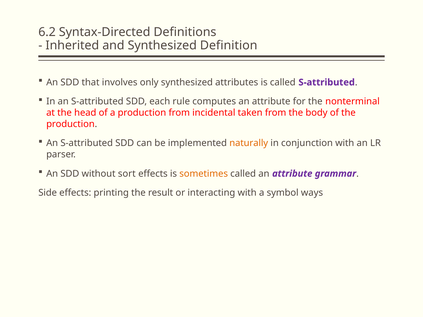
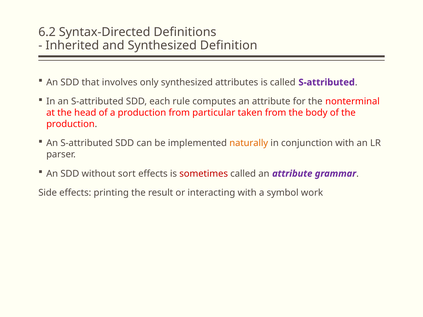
incidental: incidental -> particular (214, 113)
sometimes colour: orange -> red (204, 174)
ways: ways -> work (312, 193)
